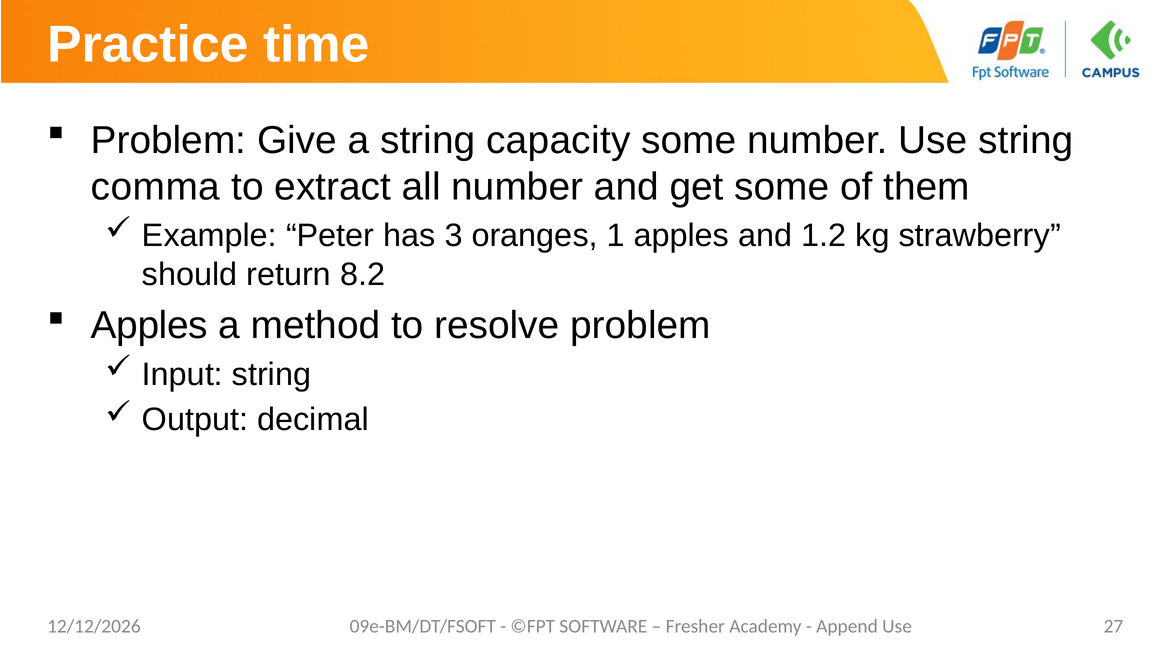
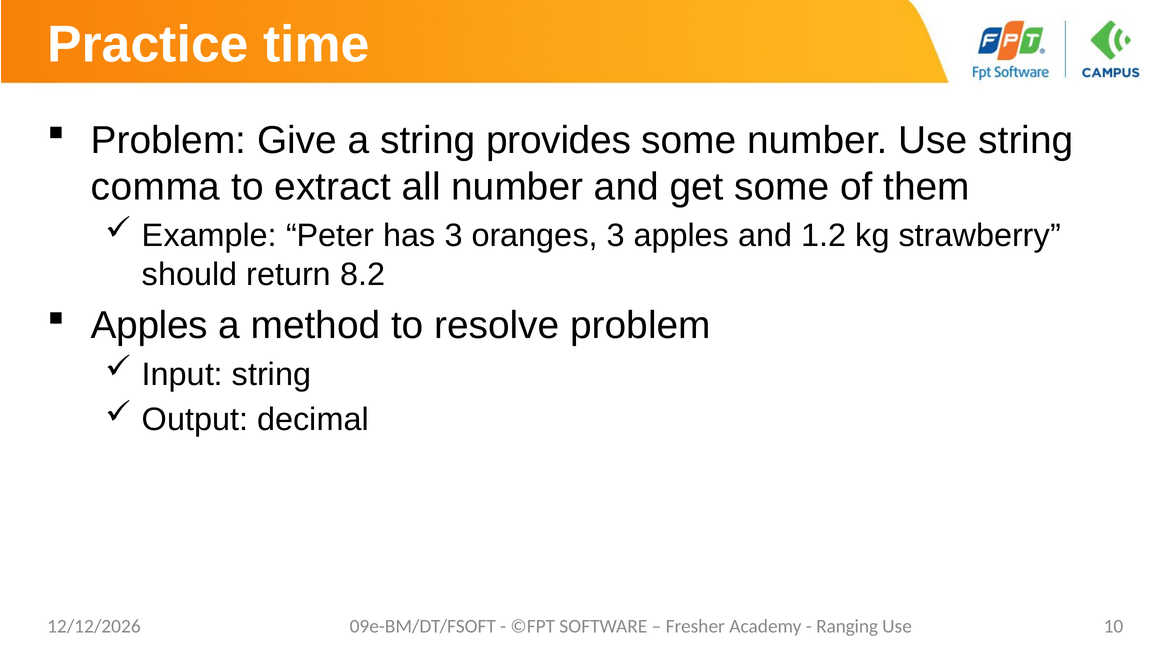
capacity: capacity -> provides (559, 140)
oranges 1: 1 -> 3 (616, 236)
Append: Append -> Ranging (847, 626)
27: 27 -> 10 (1114, 626)
